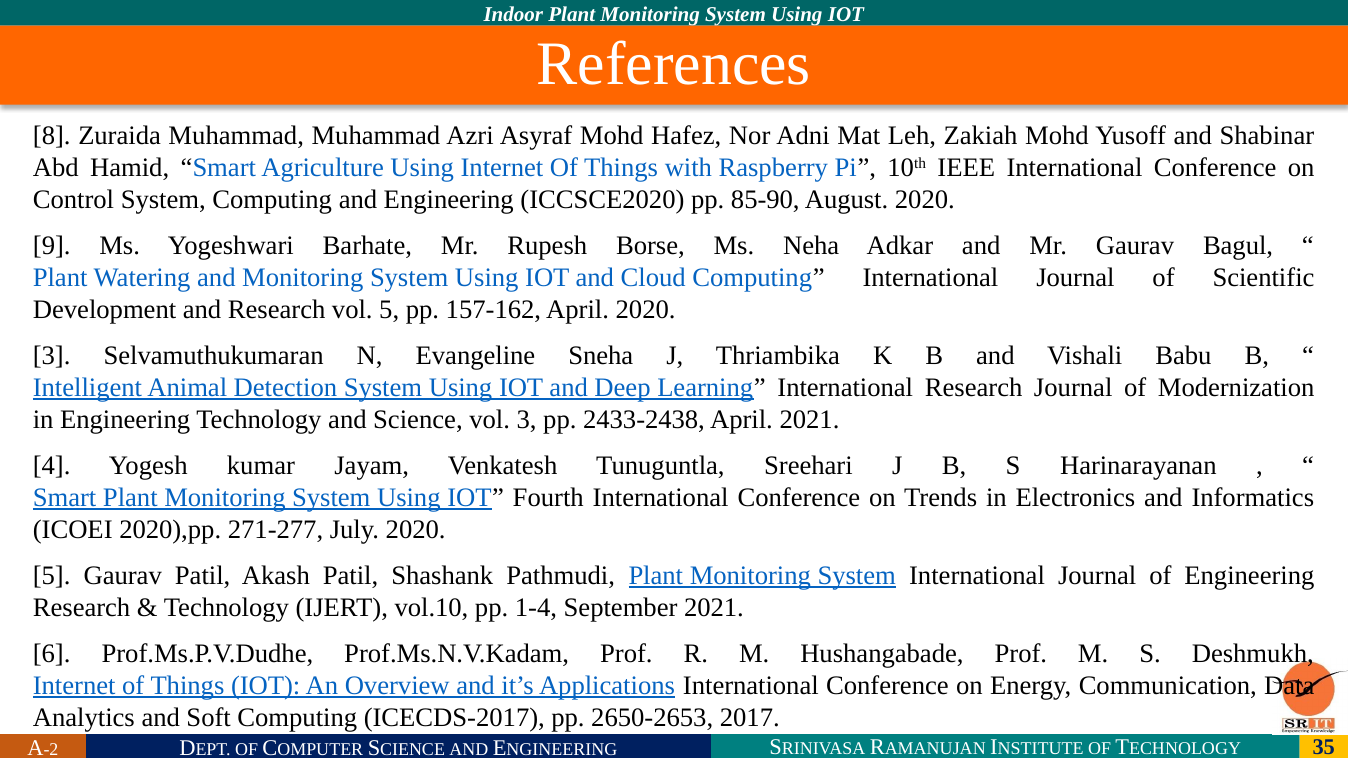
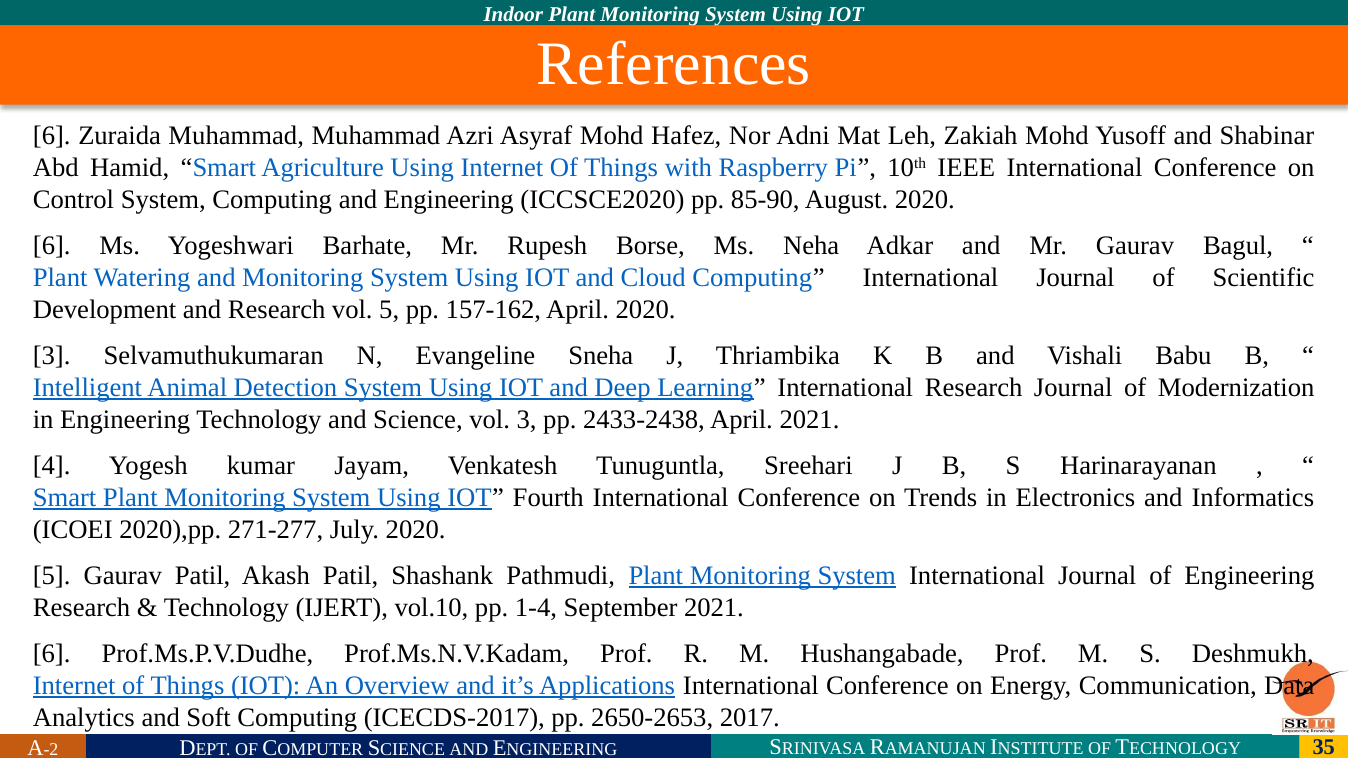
8: 8 -> 6 (52, 135)
9: 9 -> 6 (52, 245)
